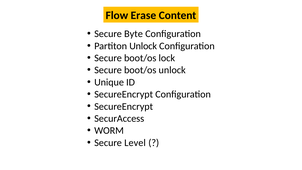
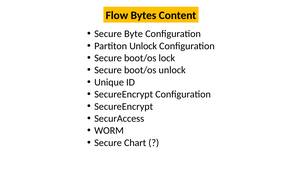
Erase: Erase -> Bytes (143, 15)
Level: Level -> Chart (135, 143)
